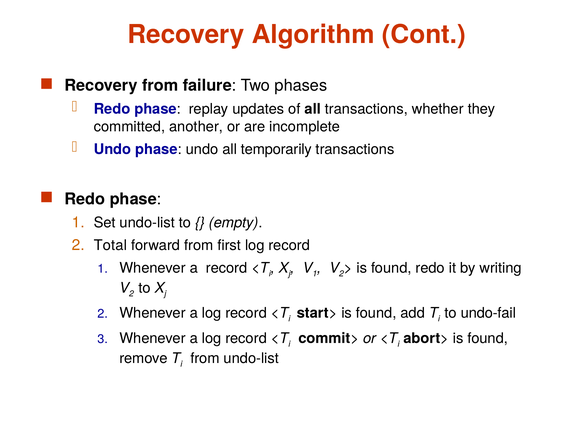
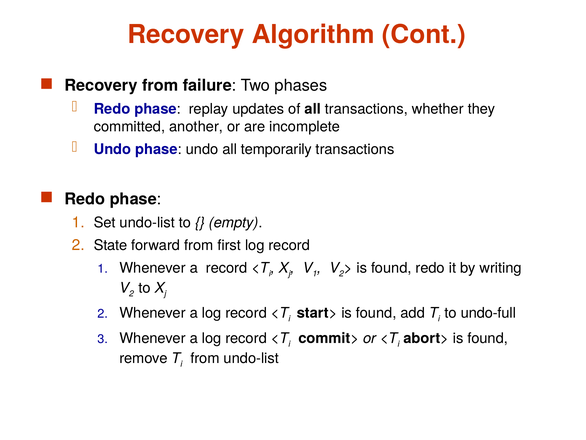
Total: Total -> State (111, 245)
undo-fail: undo-fail -> undo-full (488, 313)
